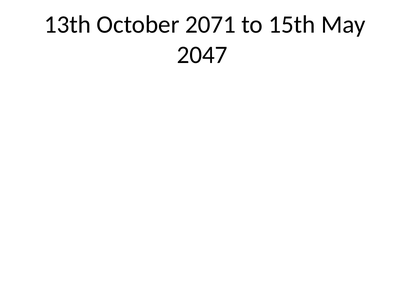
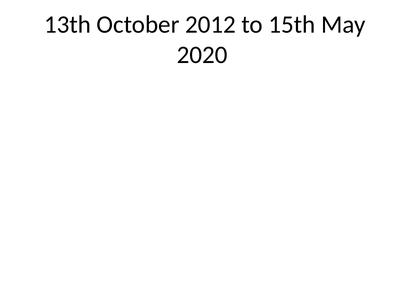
2071: 2071 -> 2012 (210, 25)
2047: 2047 -> 2020 (202, 55)
